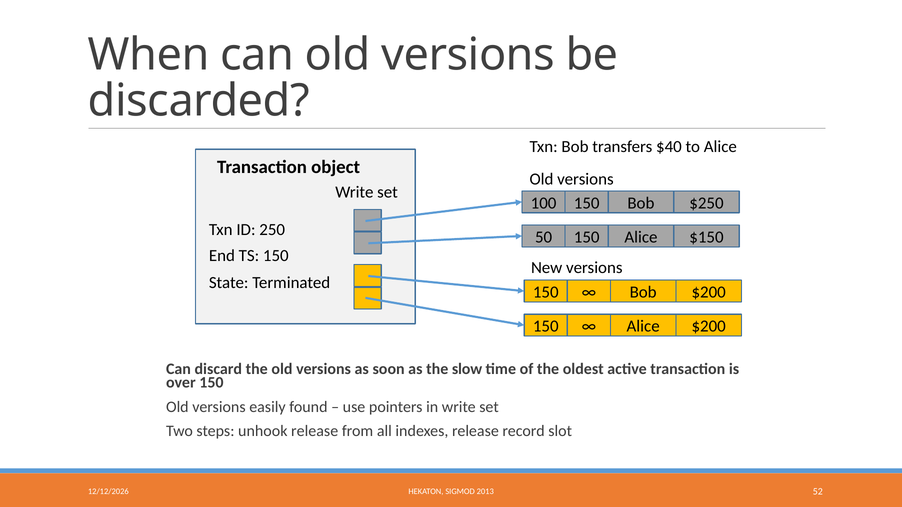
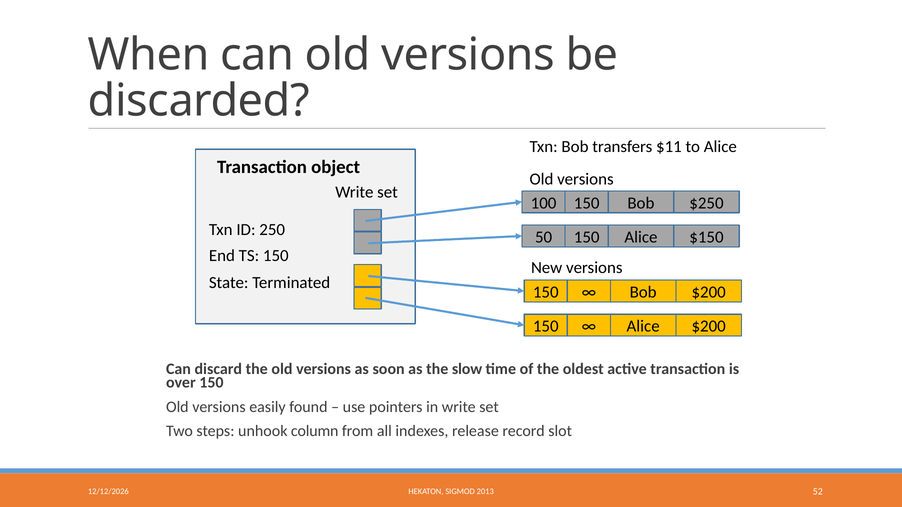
$40: $40 -> $11 (669, 147)
unhook release: release -> column (315, 432)
